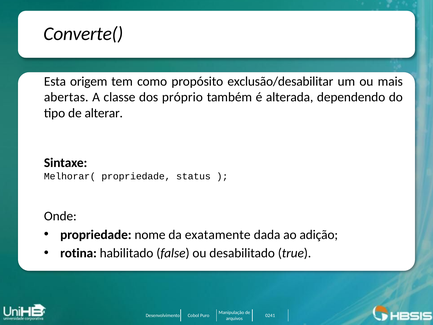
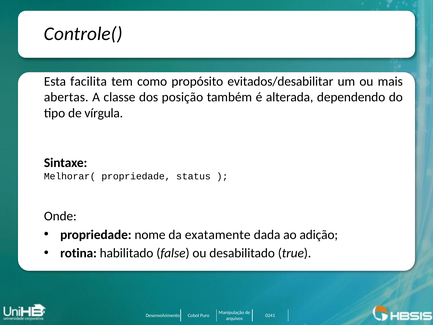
Converte(: Converte( -> Controle( (83, 34)
origem: origem -> facilita (89, 81)
exclusão/desabilitar: exclusão/desabilitar -> evitados/desabilitar (280, 81)
próprio: próprio -> posição (182, 97)
alterar: alterar -> vírgula (104, 113)
